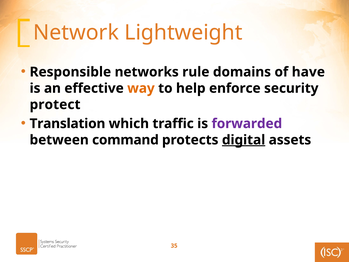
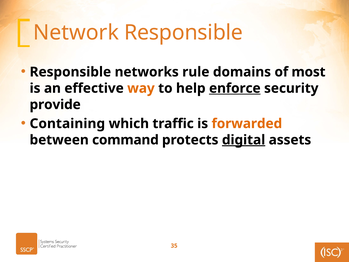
Network Lightweight: Lightweight -> Responsible (184, 33)
have: have -> most (309, 72)
enforce underline: none -> present (235, 88)
protect: protect -> provide (55, 104)
Translation: Translation -> Containing (67, 123)
forwarded colour: purple -> orange (247, 123)
